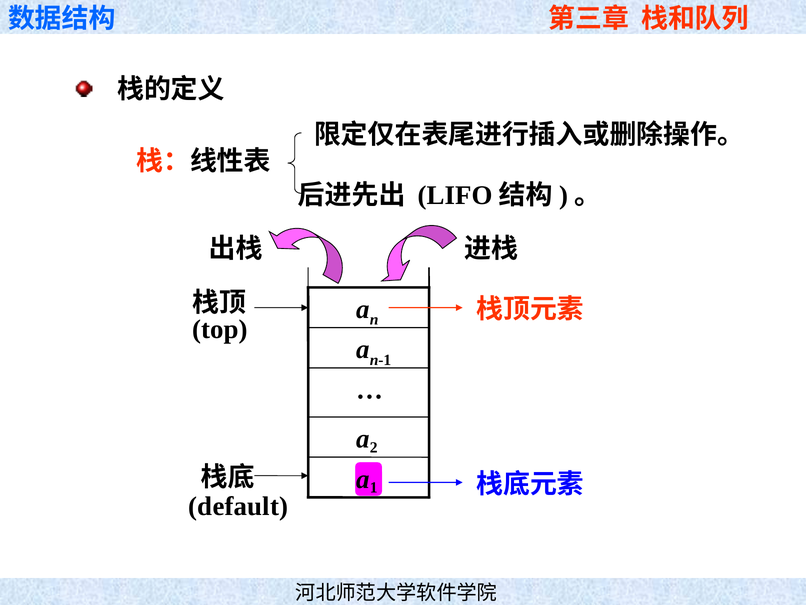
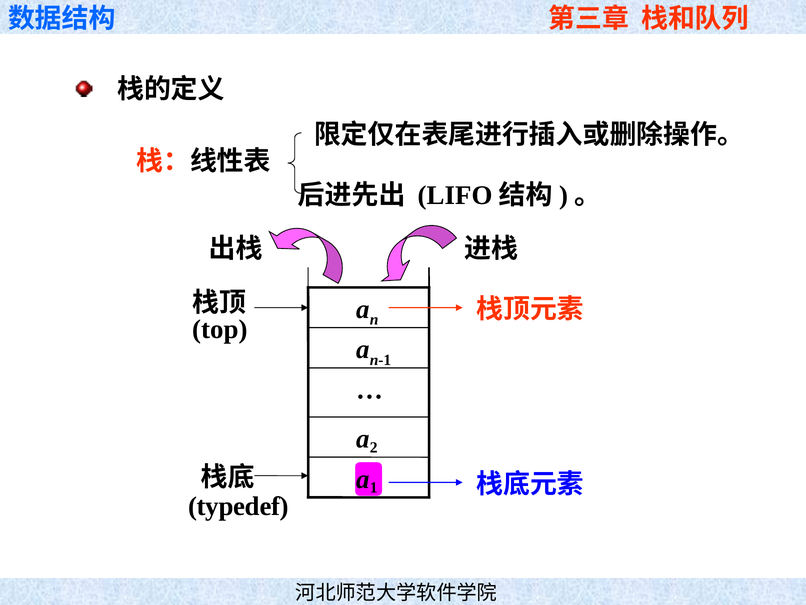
default: default -> typedef (238, 506)
